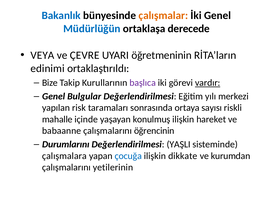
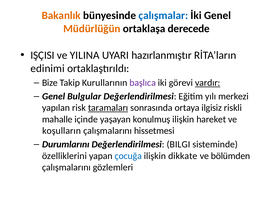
Bakanlık colour: blue -> orange (61, 15)
çalışmalar colour: orange -> blue (163, 15)
Müdürlüğün colour: blue -> orange (92, 29)
VEYA: VEYA -> IŞÇISI (42, 55)
ÇEVRE: ÇEVRE -> YILINA (85, 55)
öğretmeninin: öğretmeninin -> hazırlanmıştır (162, 55)
taramaları underline: none -> present (108, 108)
sayısı: sayısı -> ilgisiz (212, 108)
babaanne: babaanne -> koşulların (62, 131)
öğrencinin: öğrencinin -> hissetmesi (154, 131)
YAŞLI: YAŞLI -> BILGI (178, 145)
çalışmalara: çalışmalara -> özelliklerini (64, 156)
kurumdan: kurumdan -> bölümden (231, 156)
yetilerinin: yetilerinin -> gözlemleri (113, 168)
